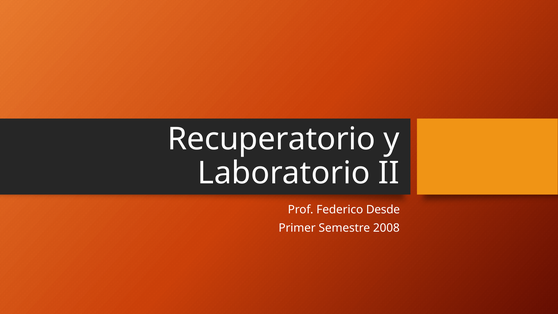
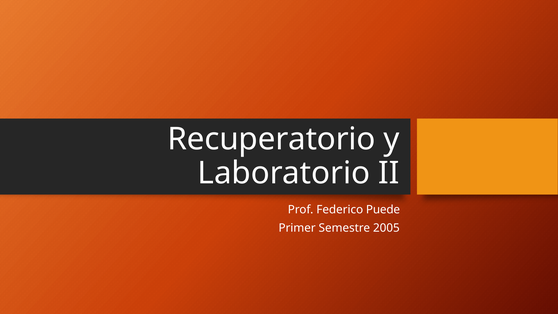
Desde: Desde -> Puede (383, 209)
2008: 2008 -> 2005 (386, 228)
